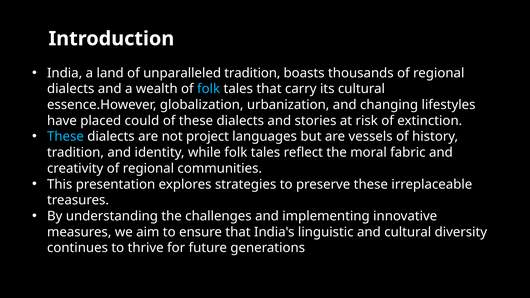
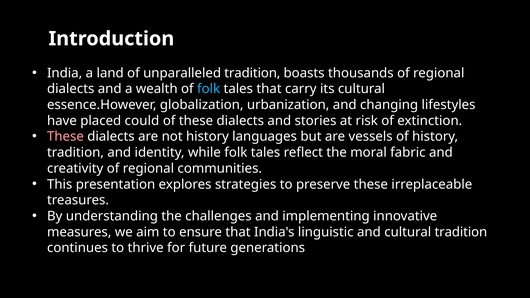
These colour: light blue -> pink (65, 137)
not project: project -> history (207, 137)
cultural diversity: diversity -> tradition (461, 232)
